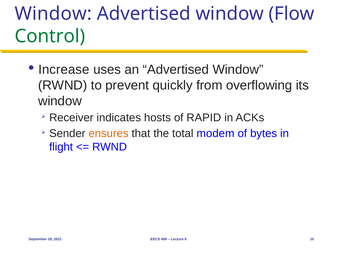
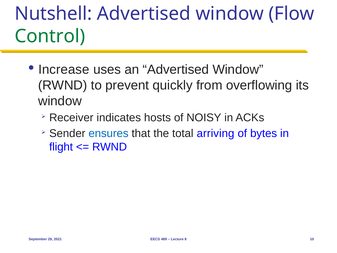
Window: Window -> Nutshell (53, 14)
RAPID: RAPID -> NOISY (204, 118)
ensures colour: orange -> blue (109, 133)
modem: modem -> arriving (216, 133)
